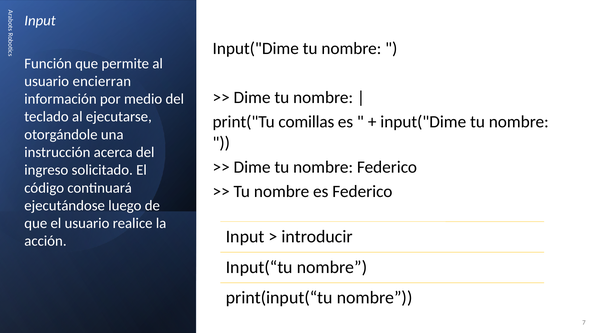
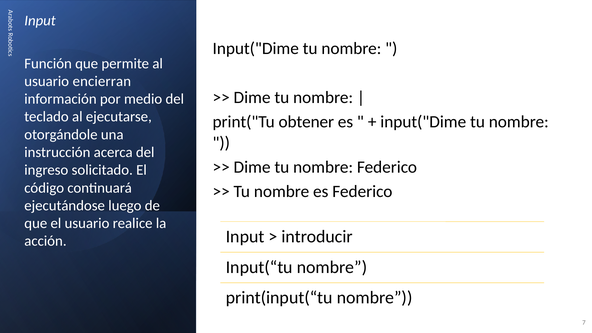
comillas: comillas -> obtener (306, 122)
